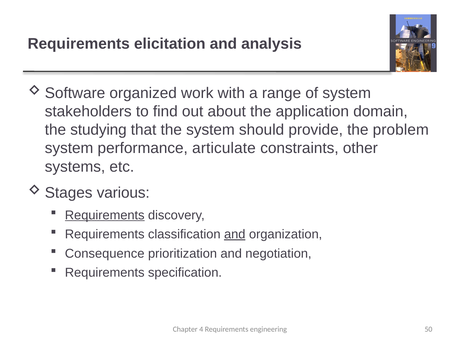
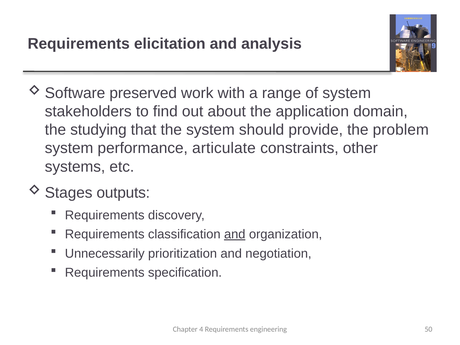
organized: organized -> preserved (143, 93)
various: various -> outputs (123, 193)
Requirements underline: present -> none (105, 215)
Consequence: Consequence -> Unnecessarily (105, 254)
